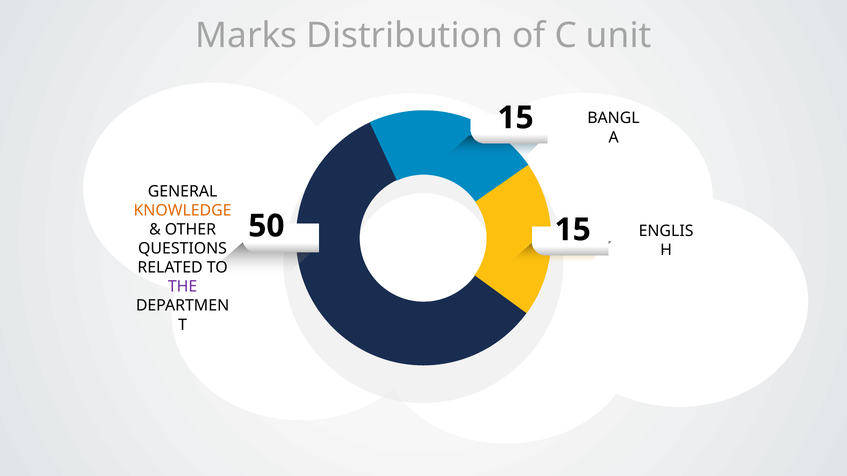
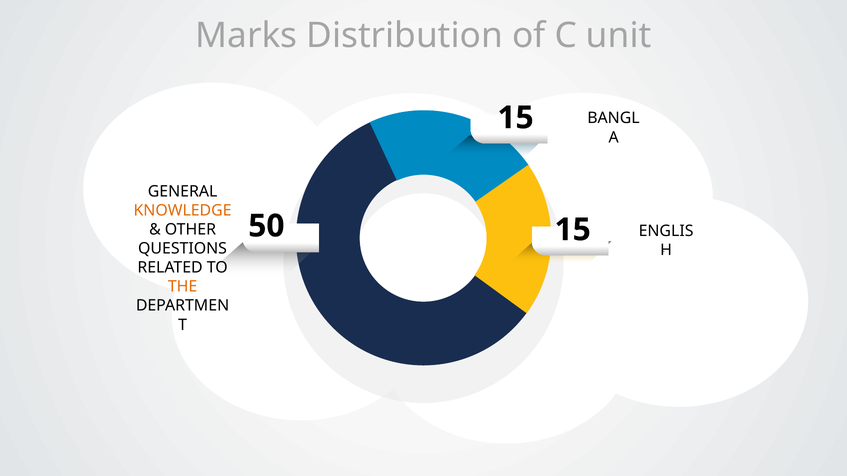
THE colour: purple -> orange (183, 287)
